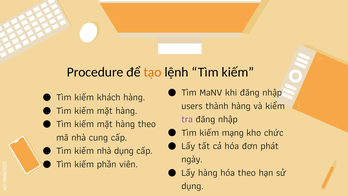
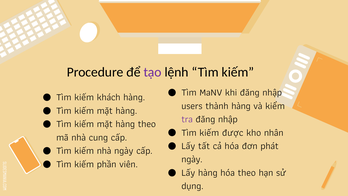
tạo colour: orange -> purple (153, 72)
mạng: mạng -> được (233, 132)
chức: chức -> nhân (274, 132)
nhà dụng: dụng -> ngày (124, 151)
